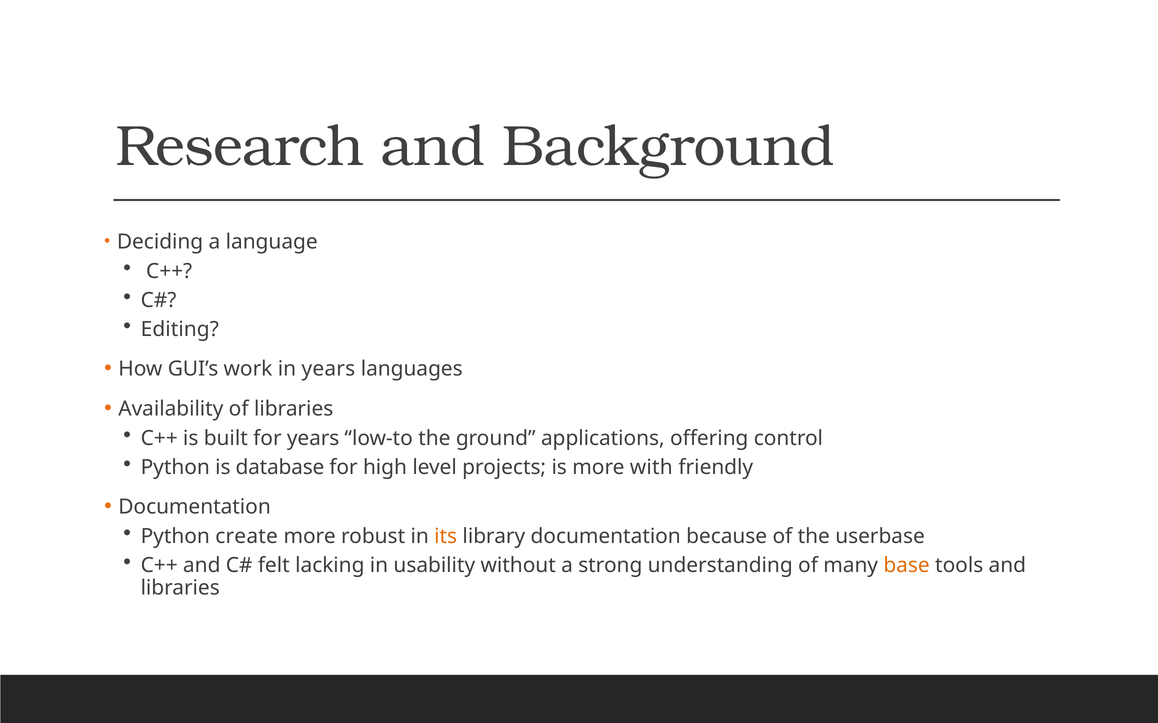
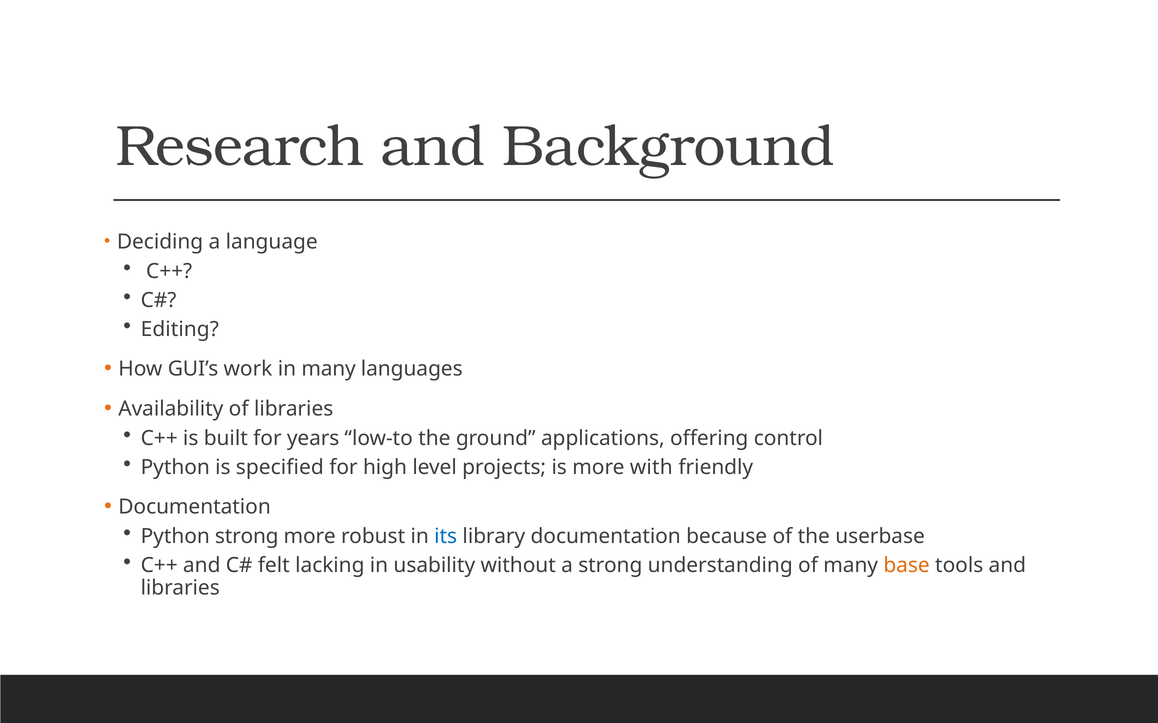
in years: years -> many (329, 369)
database: database -> specified (280, 468)
Python create: create -> strong (247, 537)
its colour: orange -> blue (446, 537)
